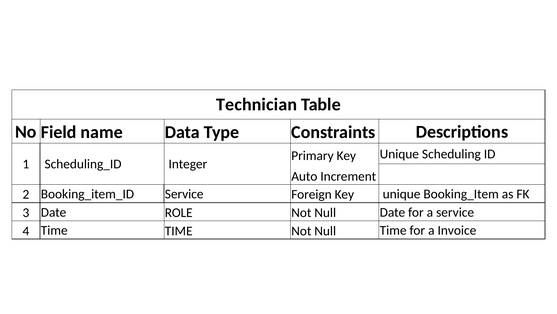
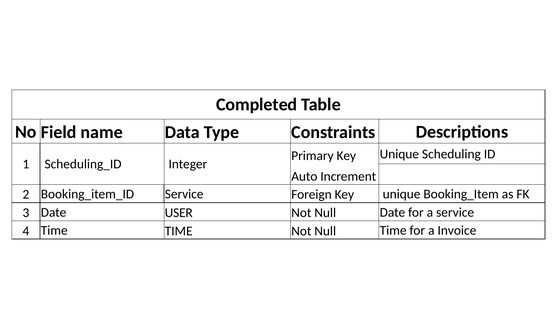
Technician: Technician -> Completed (257, 104)
ROLE: ROLE -> USER (179, 212)
